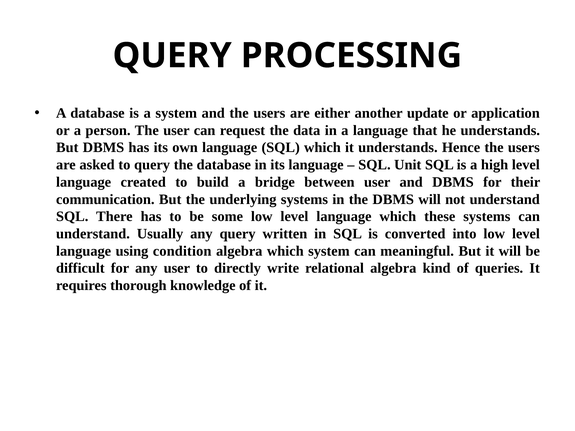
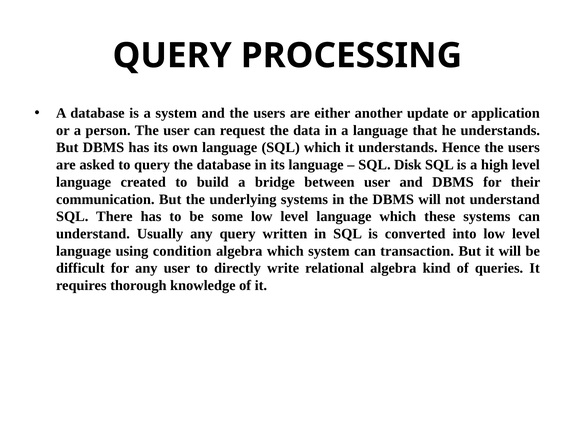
Unit: Unit -> Disk (408, 165)
meaningful: meaningful -> transaction (417, 251)
